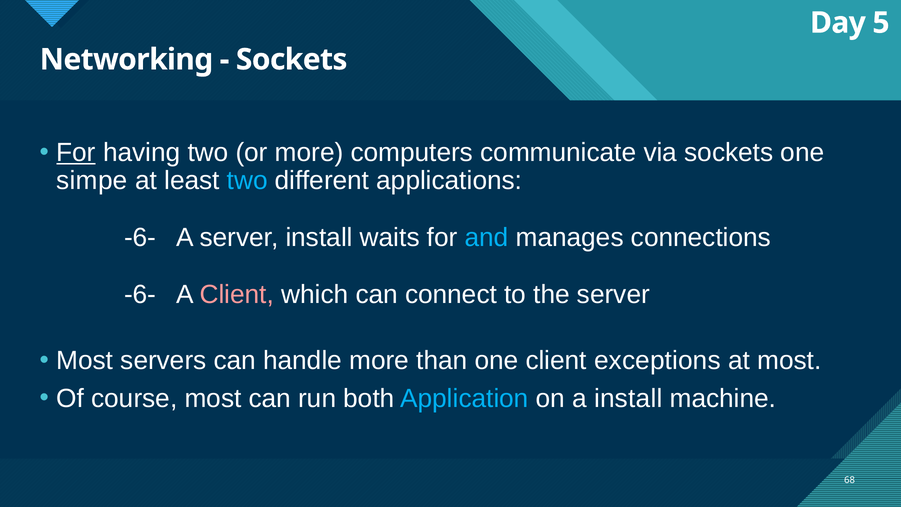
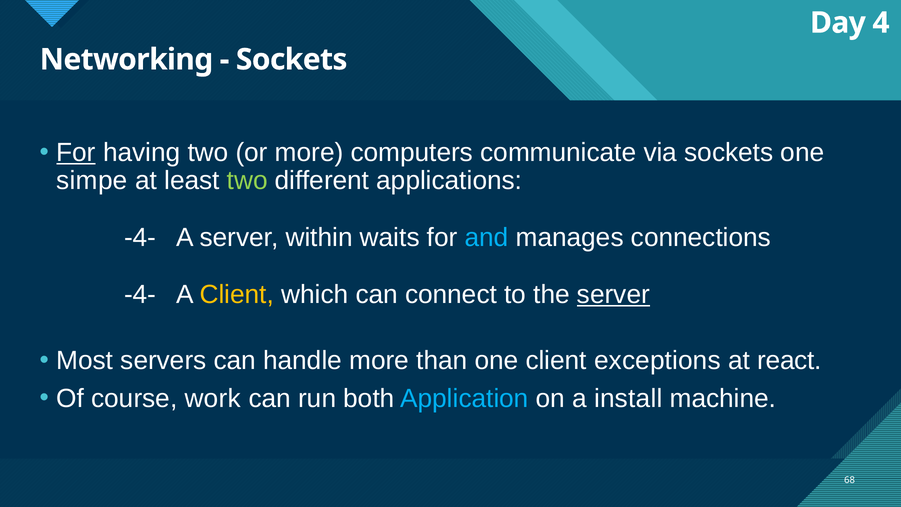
5: 5 -> 4 (881, 23)
two colour: light blue -> light green (247, 181)
-6-: -6- -> -4- (140, 237)
server install: install -> within (319, 237)
-6-: -6- -> -4- (140, 294)
Client colour: pink -> yellow (237, 294)
server underline: none -> present (613, 294)
at most: most -> react (789, 360)
course most: most -> work (213, 398)
